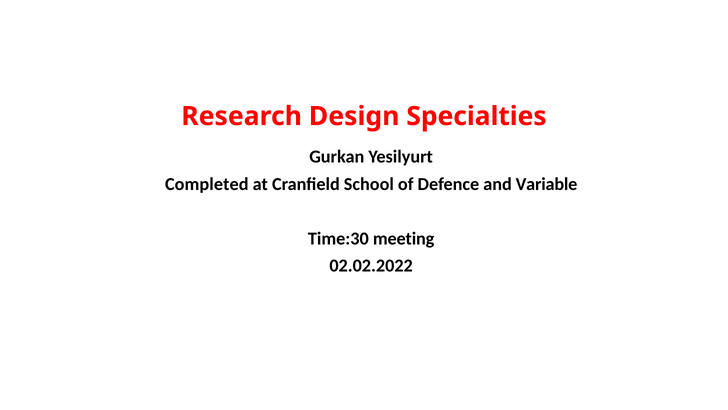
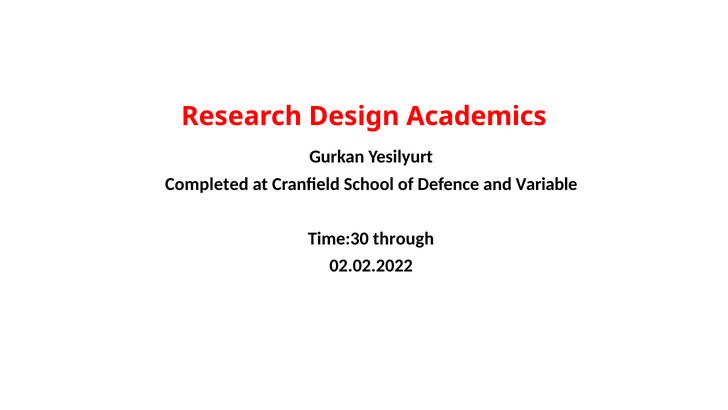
Specialties: Specialties -> Academics (476, 116)
meeting: meeting -> through (403, 238)
